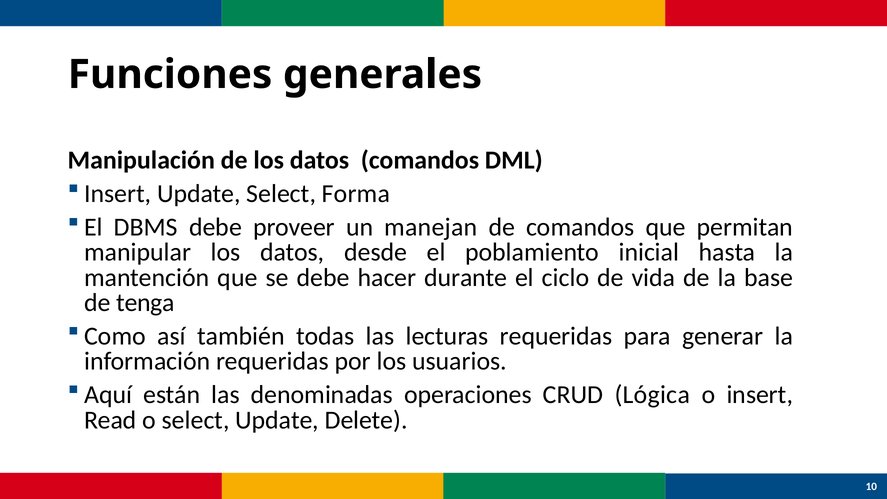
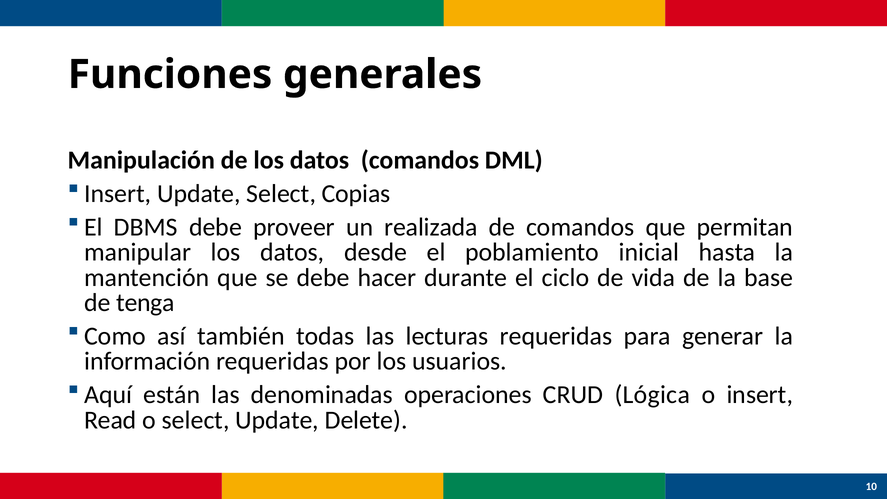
Forma: Forma -> Copias (356, 194)
manejan: manejan -> realizada (431, 227)
